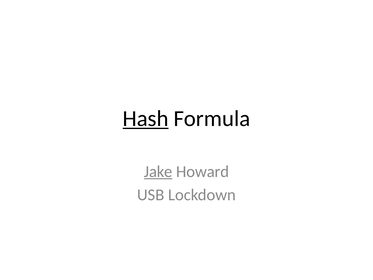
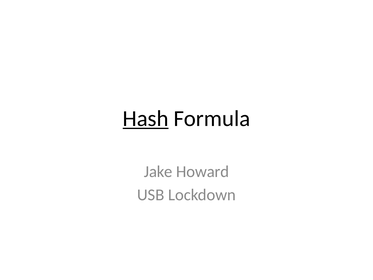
Jake underline: present -> none (158, 171)
